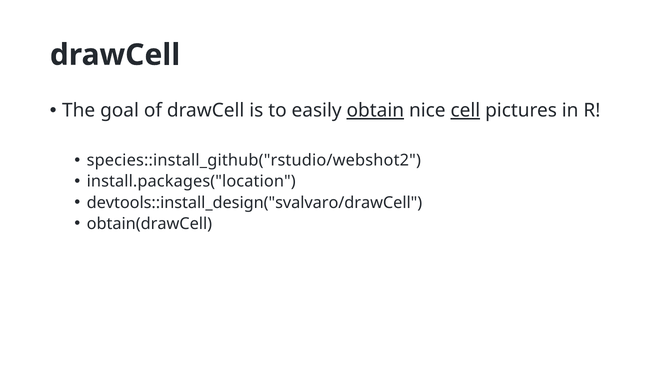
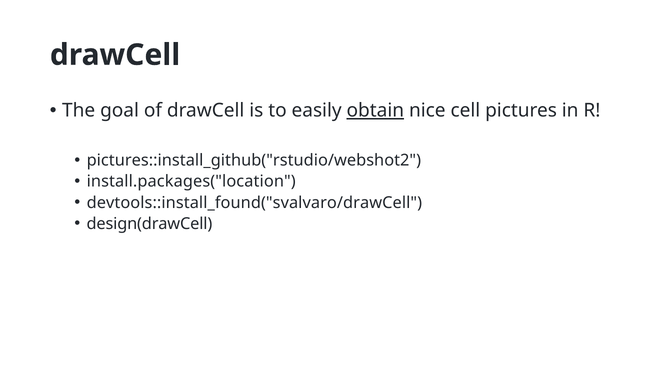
cell underline: present -> none (465, 111)
species::install_github("rstudio/webshot2: species::install_github("rstudio/webshot2 -> pictures::install_github("rstudio/webshot2 (254, 160)
devtools::install_design("svalvaro/drawCell: devtools::install_design("svalvaro/drawCell -> devtools::install_found("svalvaro/drawCell (254, 203)
obtain(drawCell: obtain(drawCell -> design(drawCell (149, 224)
